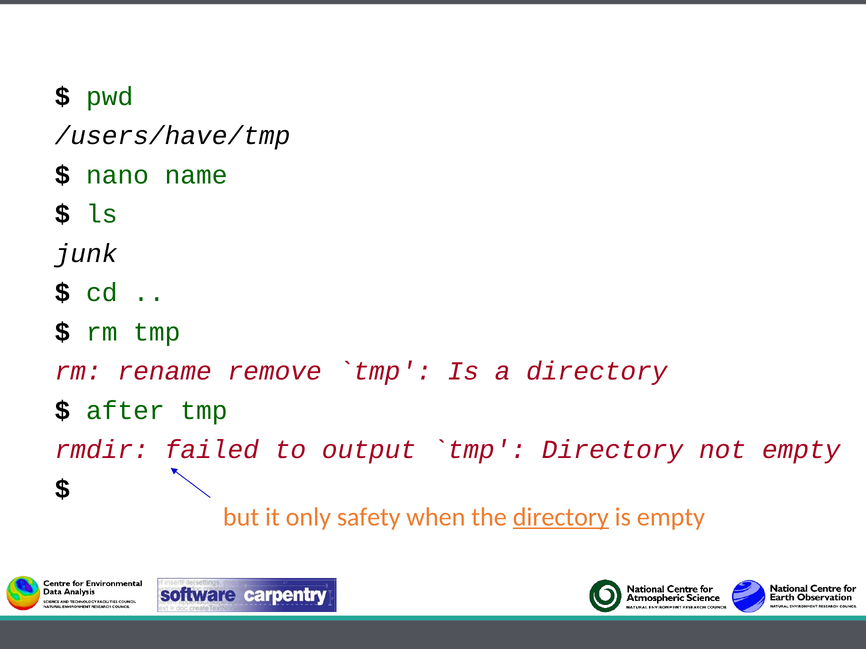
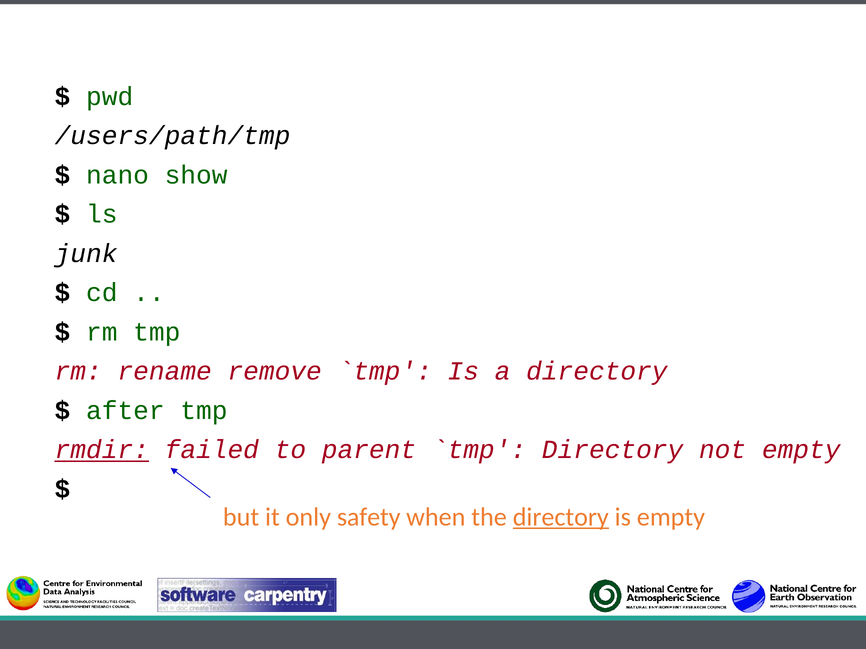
/users/have/tmp: /users/have/tmp -> /users/path/tmp (173, 136)
name: name -> show (196, 175)
rmdir underline: none -> present (102, 450)
output: output -> parent (369, 450)
